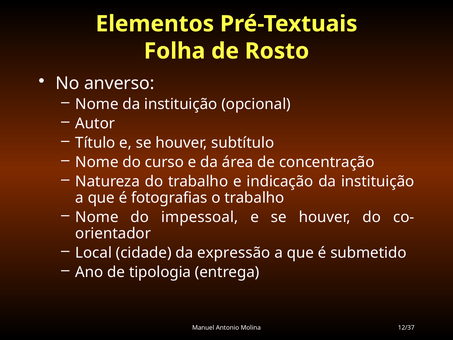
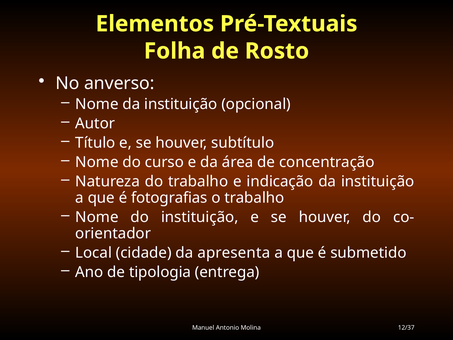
do impessoal: impessoal -> instituição (200, 217)
expressão: expressão -> apresenta (234, 253)
